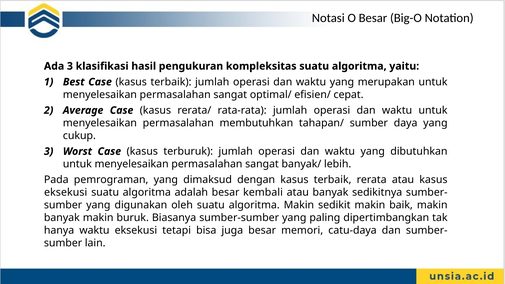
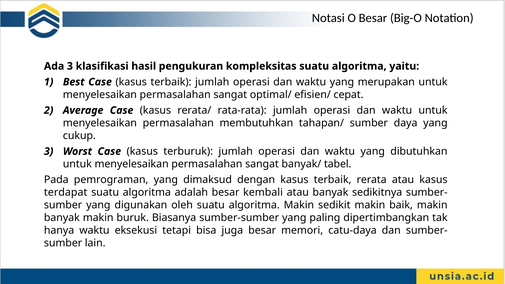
lebih: lebih -> tabel (338, 164)
eksekusi: eksekusi -> terdapat (66, 192)
